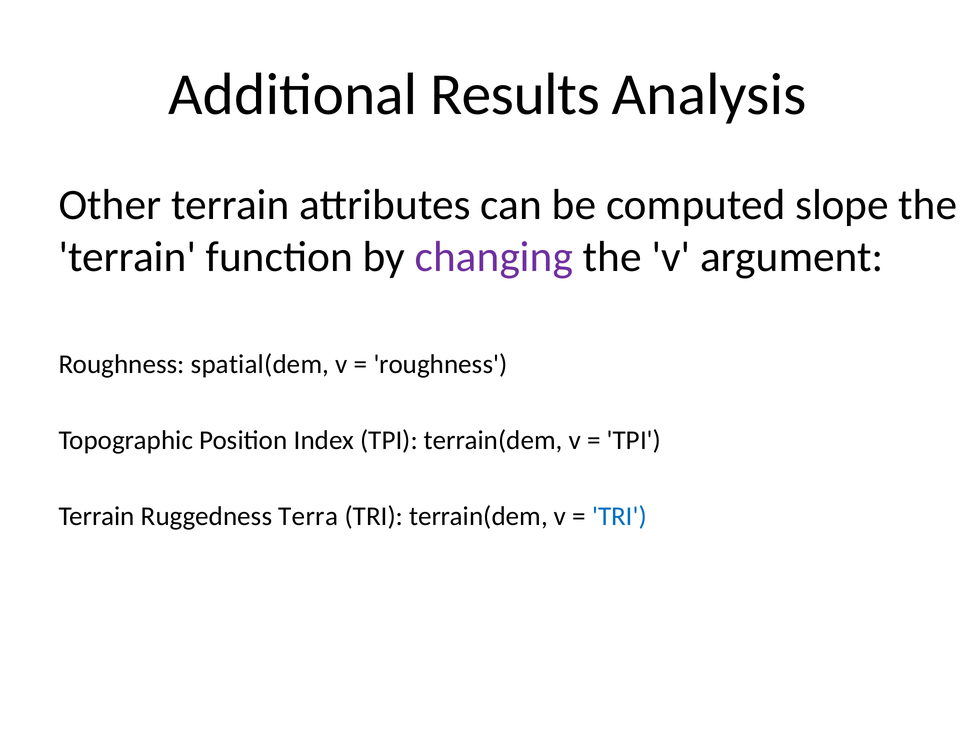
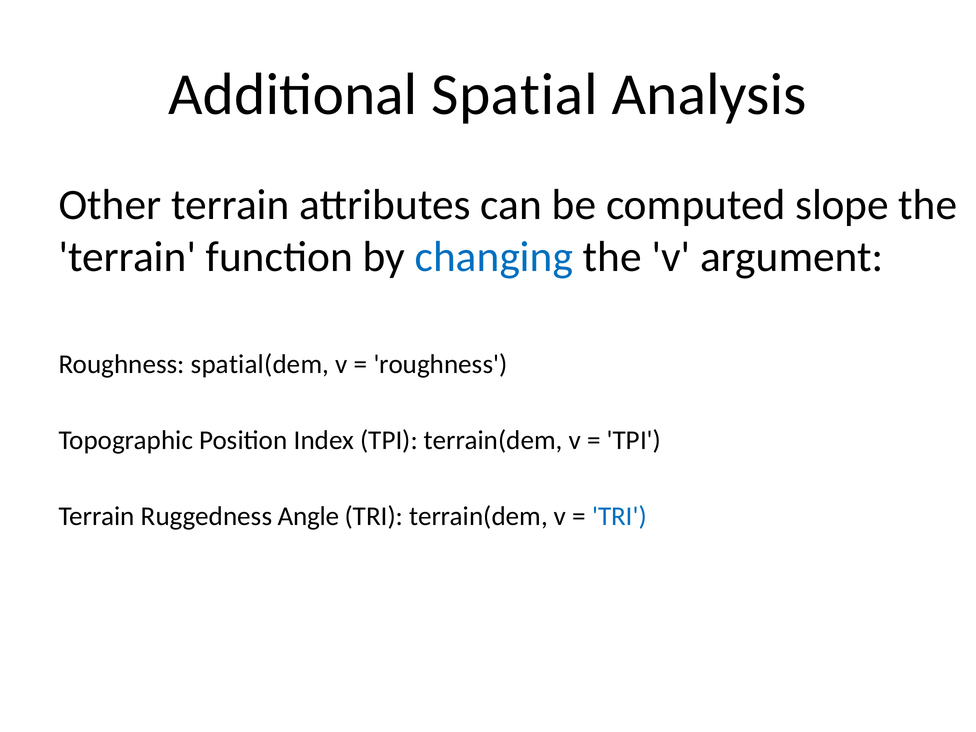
Results: Results -> Spatial (514, 94)
changing colour: purple -> blue (494, 257)
Terra: Terra -> Angle (309, 516)
